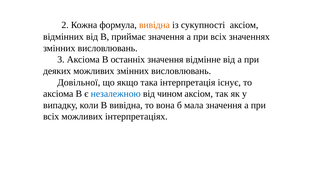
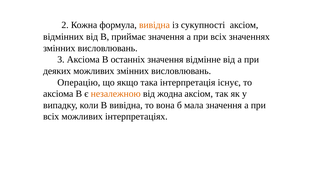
Довільної: Довільної -> Операцію (79, 83)
незалежною colour: blue -> orange (116, 94)
чином: чином -> жодна (170, 94)
